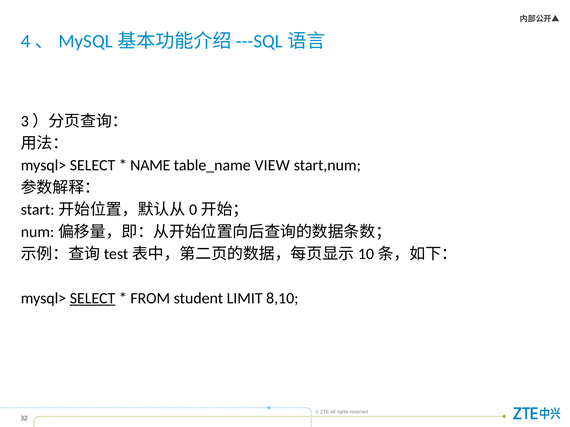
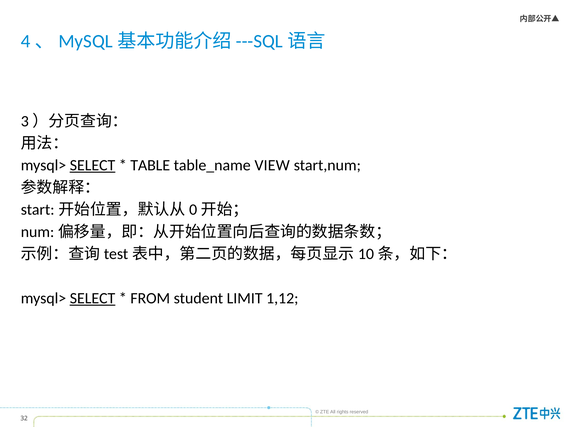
SELECT underline: none -> present (93, 166)
NAME: NAME -> TABLE (150, 166)
8,10: 8,10 -> 1,12 (282, 299)
